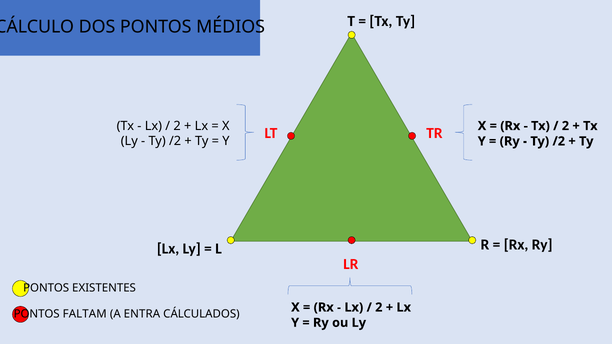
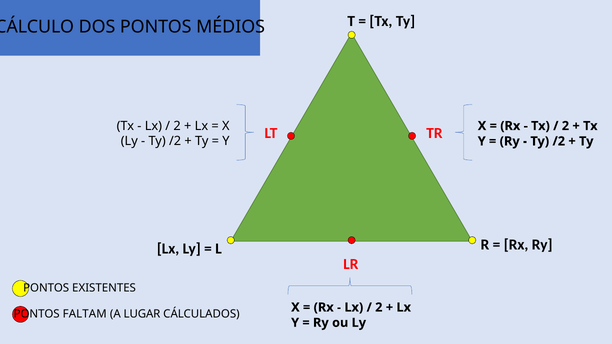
ENTRA: ENTRA -> LUGAR (142, 314)
